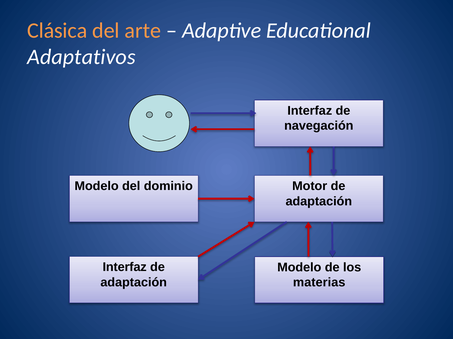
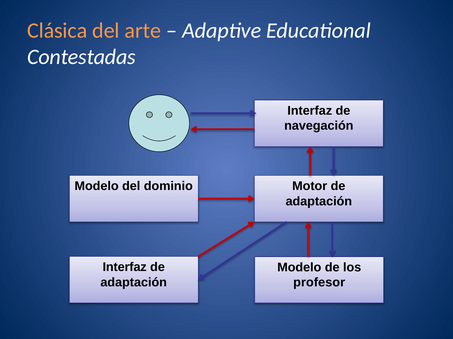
Adaptativos: Adaptativos -> Contestadas (82, 57)
materias: materias -> profesor (319, 283)
